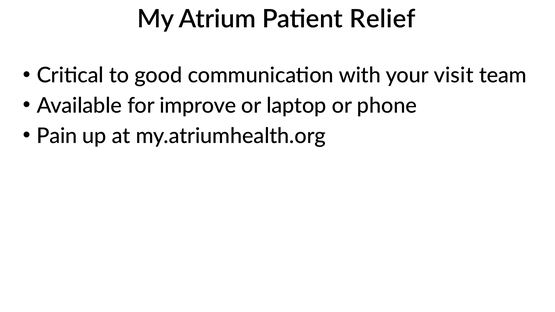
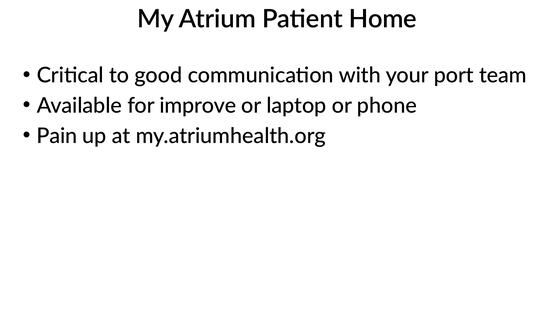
Relief: Relief -> Home (383, 19)
visit: visit -> port (454, 76)
